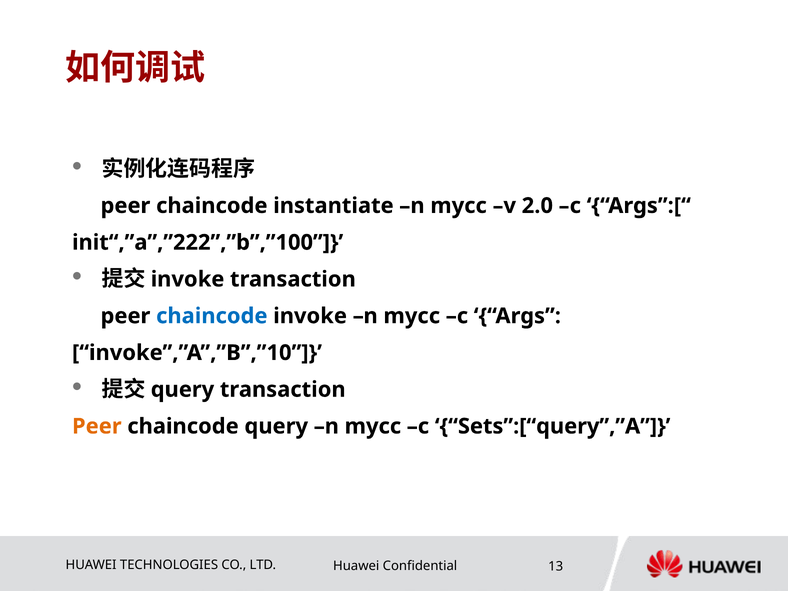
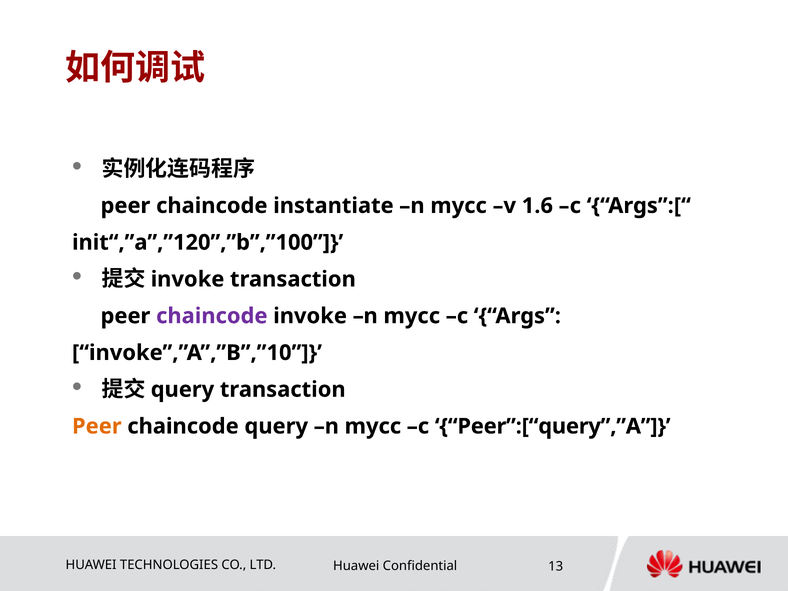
2.0: 2.0 -> 1.6 (537, 206)
init“,”a”,”222”,”b”,”100: init“,”a”,”222”,”b”,”100 -> init“,”a”,”120”,”b”,”100 (208, 242)
chaincode colour: blue -> purple (212, 316)
Sets”:[“query”,”A: Sets”:[“query”,”A -> Peer”:[“query”,”A (553, 426)
